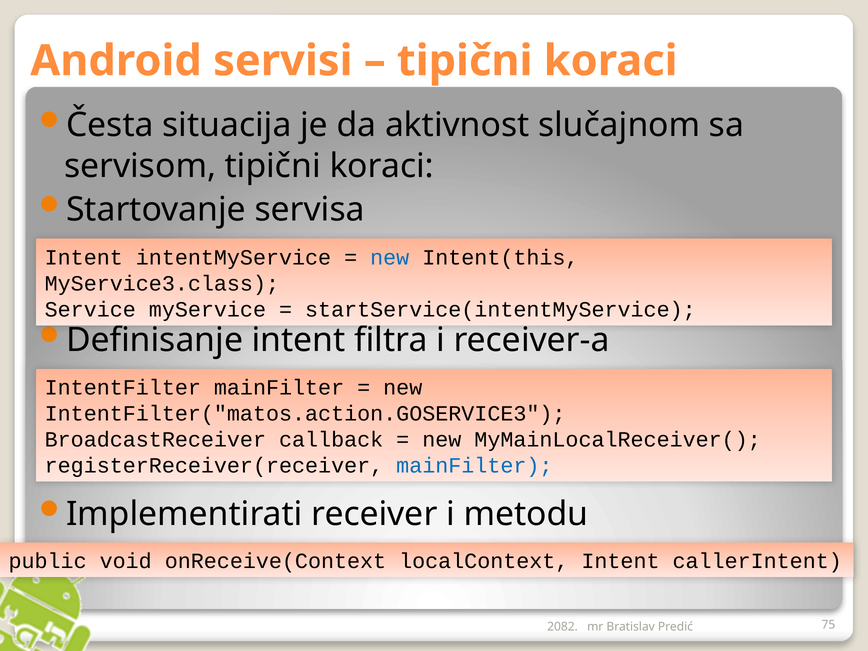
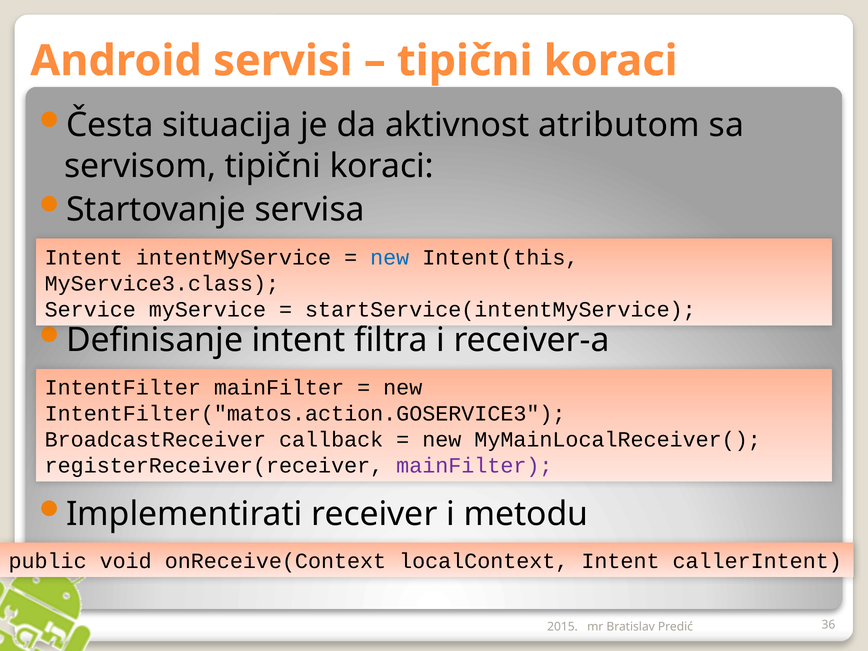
slučajnom: slučajnom -> atributom (619, 125)
mainFilter colour: blue -> purple (474, 466)
2082: 2082 -> 2015 (563, 627)
75: 75 -> 36 (828, 625)
